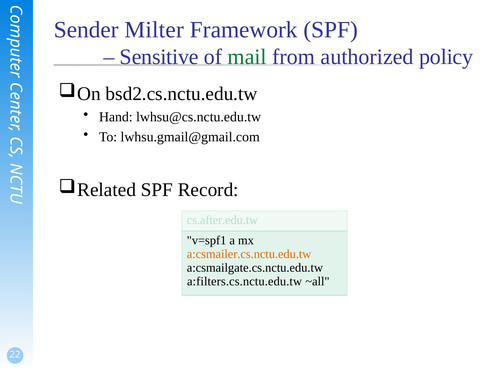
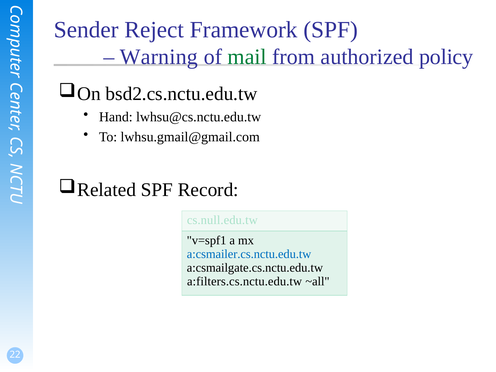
Milter: Milter -> Reject (154, 30)
Sensitive: Sensitive -> Warning (159, 57)
cs.after.edu.tw: cs.after.edu.tw -> cs.null.edu.tw (222, 220)
a:csmailer.cs.nctu.edu.tw colour: orange -> blue (249, 254)
